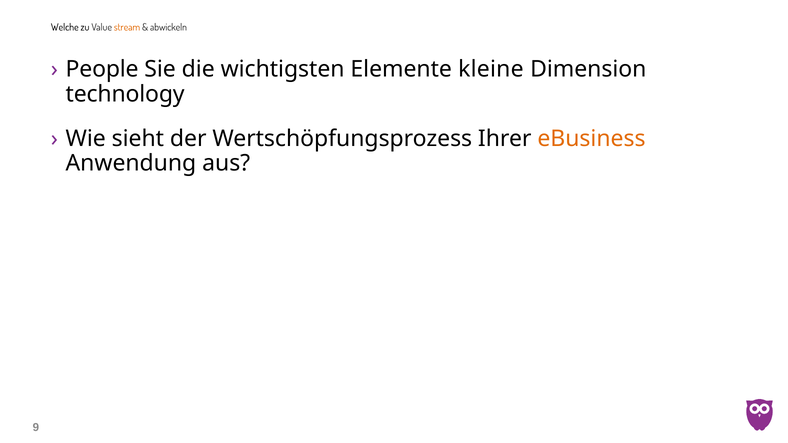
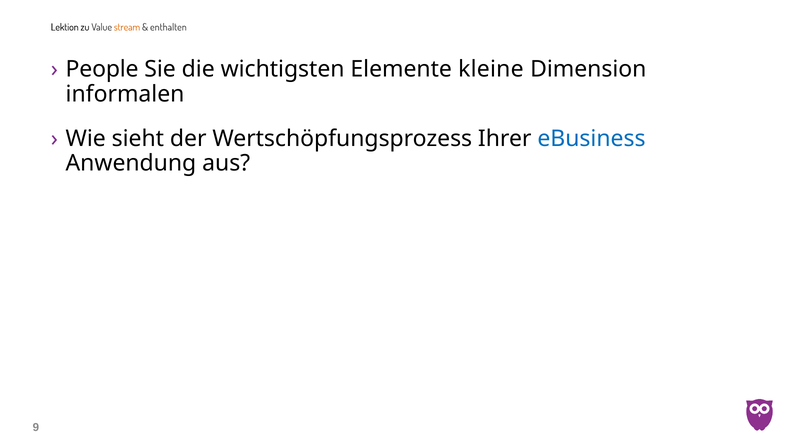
Welche: Welche -> Lektion (65, 27)
abwickeln: abwickeln -> enthalten (168, 27)
technology: technology -> informalen (125, 94)
eBusiness colour: orange -> blue (591, 139)
